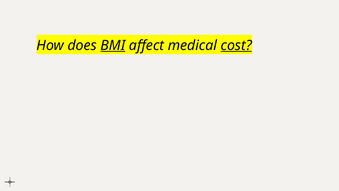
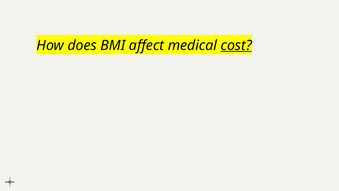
BMI underline: present -> none (113, 45)
